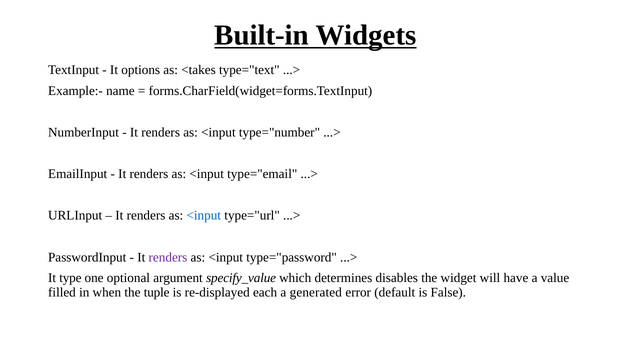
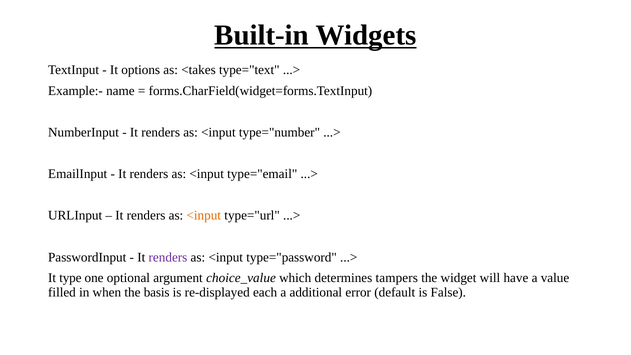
<input colour: blue -> orange (204, 216)
specify_value: specify_value -> choice_value (241, 278)
disables: disables -> tampers (397, 278)
tuple: tuple -> basis (157, 292)
generated: generated -> additional (316, 292)
